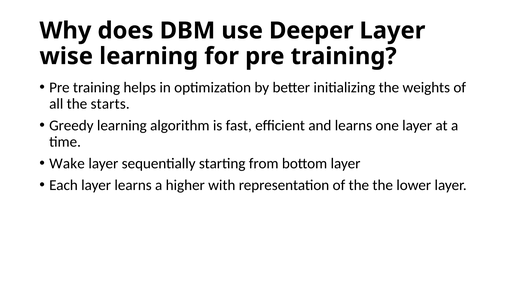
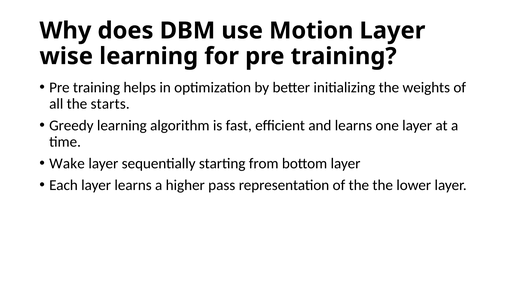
Deeper: Deeper -> Motion (311, 31)
with: with -> pass (222, 185)
